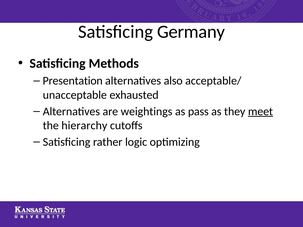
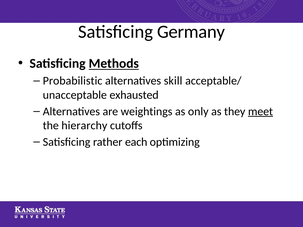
Methods underline: none -> present (114, 64)
Presentation: Presentation -> Probabilistic (73, 81)
also: also -> skill (173, 81)
pass: pass -> only (198, 112)
logic: logic -> each (136, 142)
